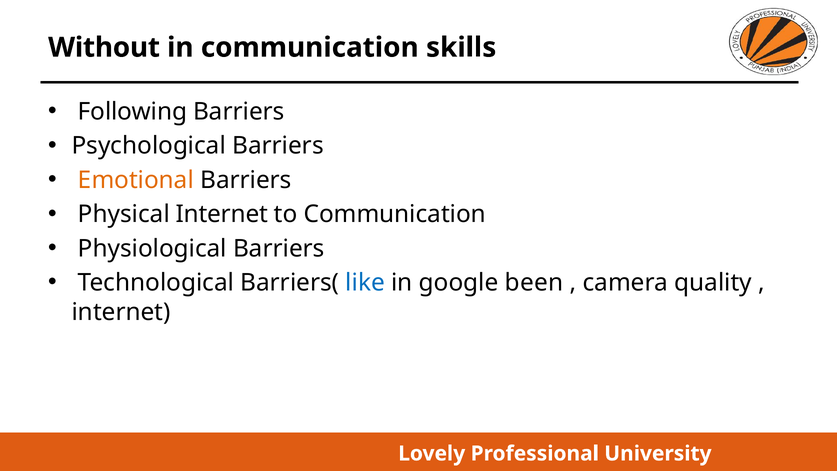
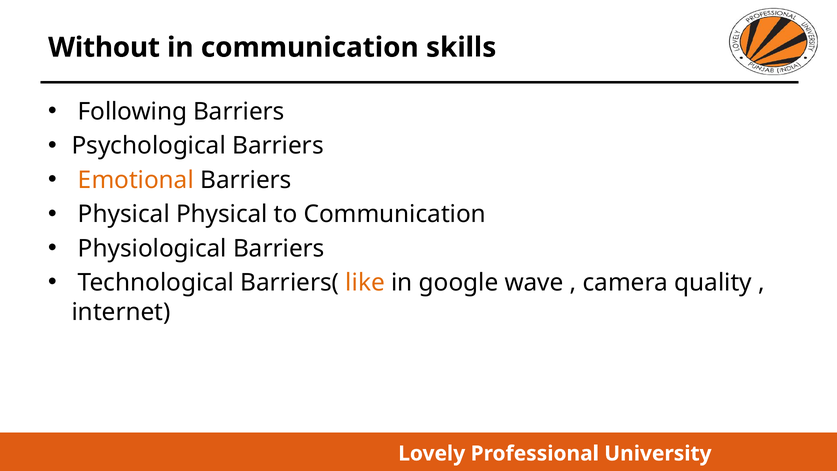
Physical Internet: Internet -> Physical (222, 214)
like colour: blue -> orange (365, 283)
been: been -> wave (534, 283)
